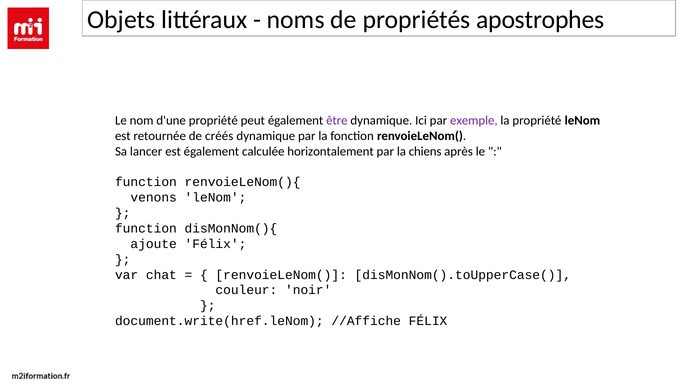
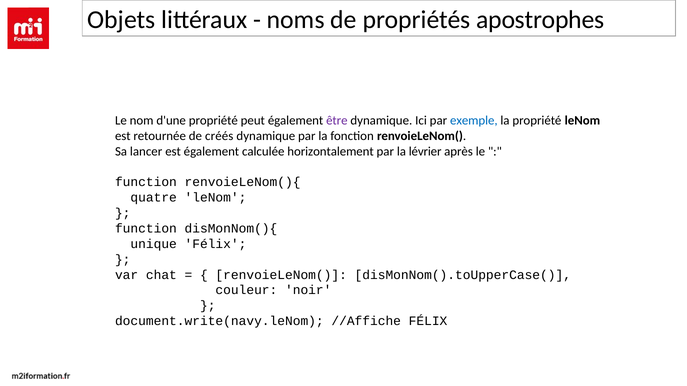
exemple colour: purple -> blue (474, 121)
chiens: chiens -> lévrier (425, 151)
venons: venons -> quatre (154, 198)
ajoute: ajoute -> unique (154, 244)
document.write(href.leNom: document.write(href.leNom -> document.write(navy.leNom (219, 321)
